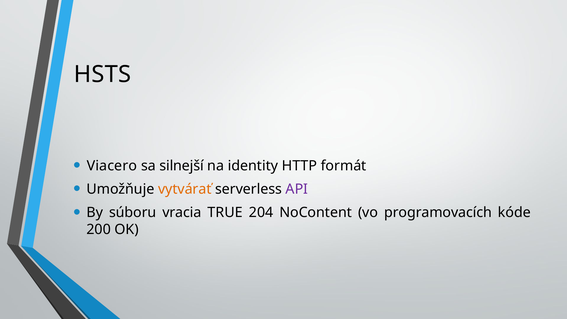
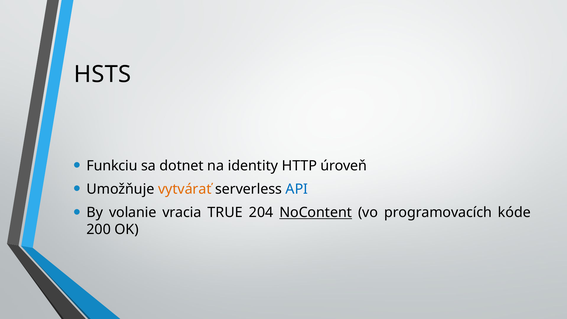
Viacero: Viacero -> Funkciu (112, 166)
silnejší: silnejší -> dotnet (182, 166)
formát: formát -> úroveň (344, 166)
API colour: purple -> blue (297, 189)
súboru: súboru -> volanie (133, 213)
NoContent underline: none -> present (316, 213)
